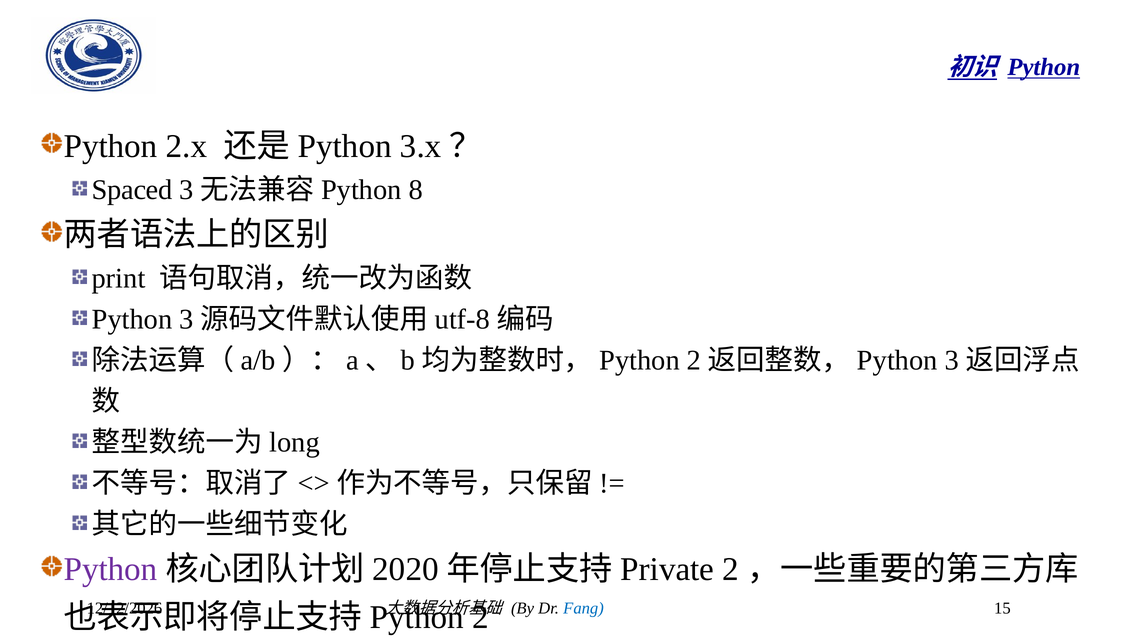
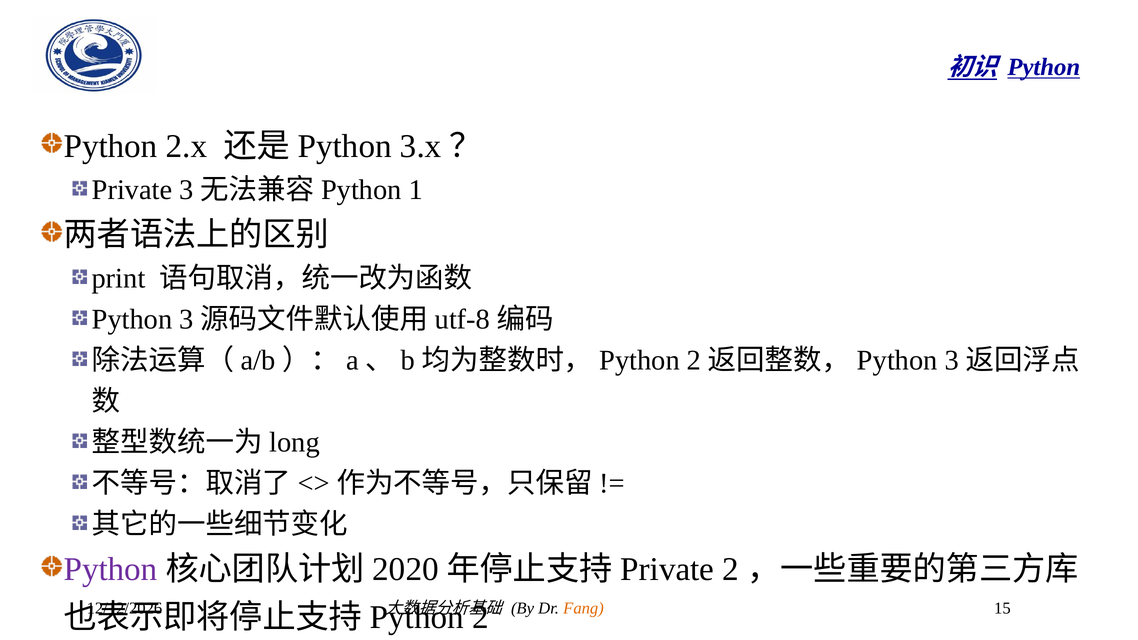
Spaced: Spaced -> Private (132, 190)
8: 8 -> 1 (416, 190)
Fang colour: blue -> orange (584, 609)
